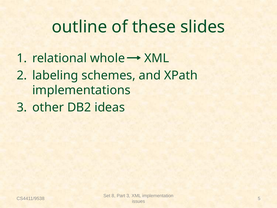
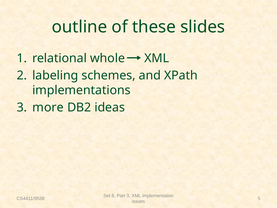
other: other -> more (48, 107)
